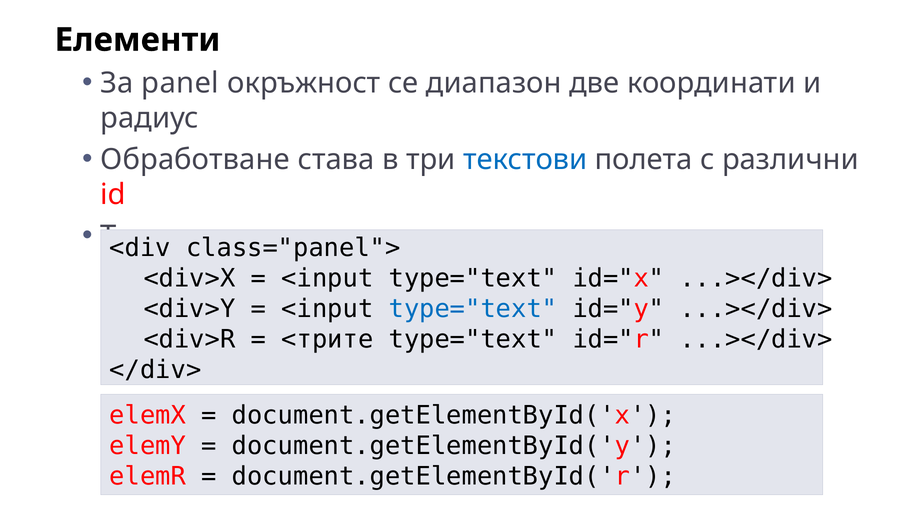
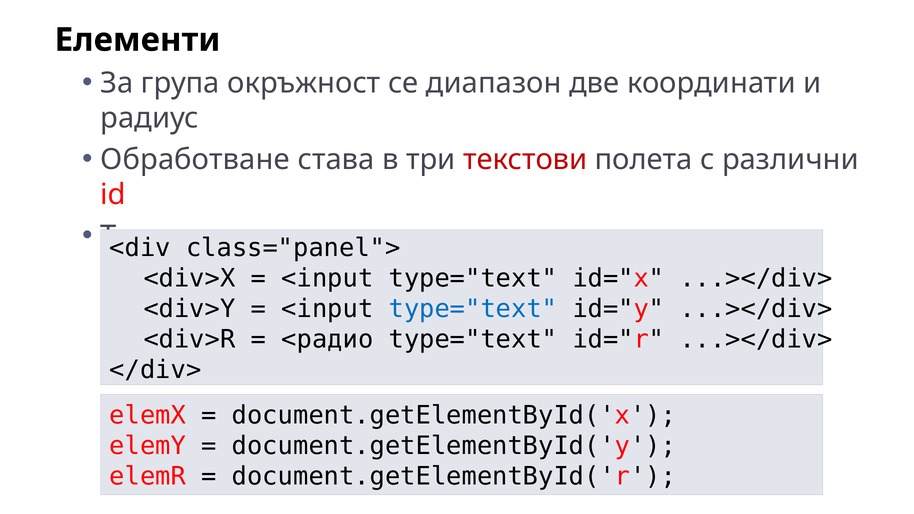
panel: panel -> група (180, 83)
текстови colour: blue -> red (525, 160)
<трите: <трите -> <радио (327, 340)
